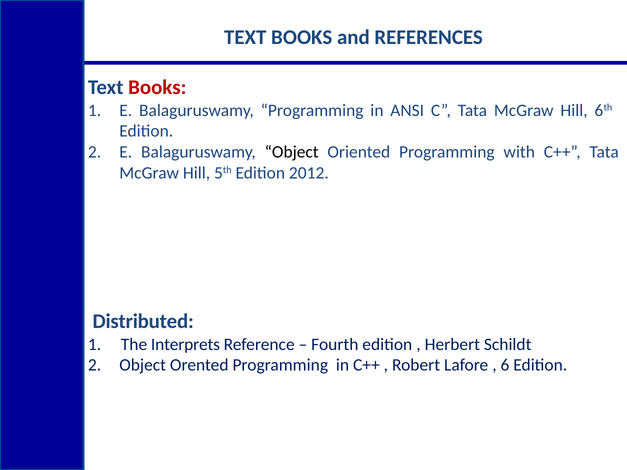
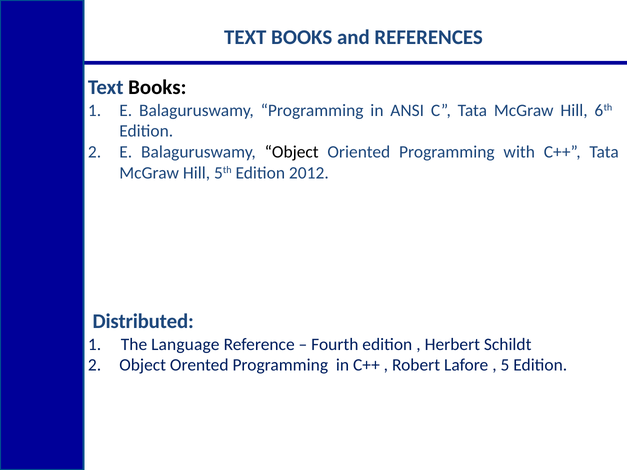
Books colour: red -> black (157, 88)
Interprets: Interprets -> Language (185, 344)
6: 6 -> 5 (505, 365)
